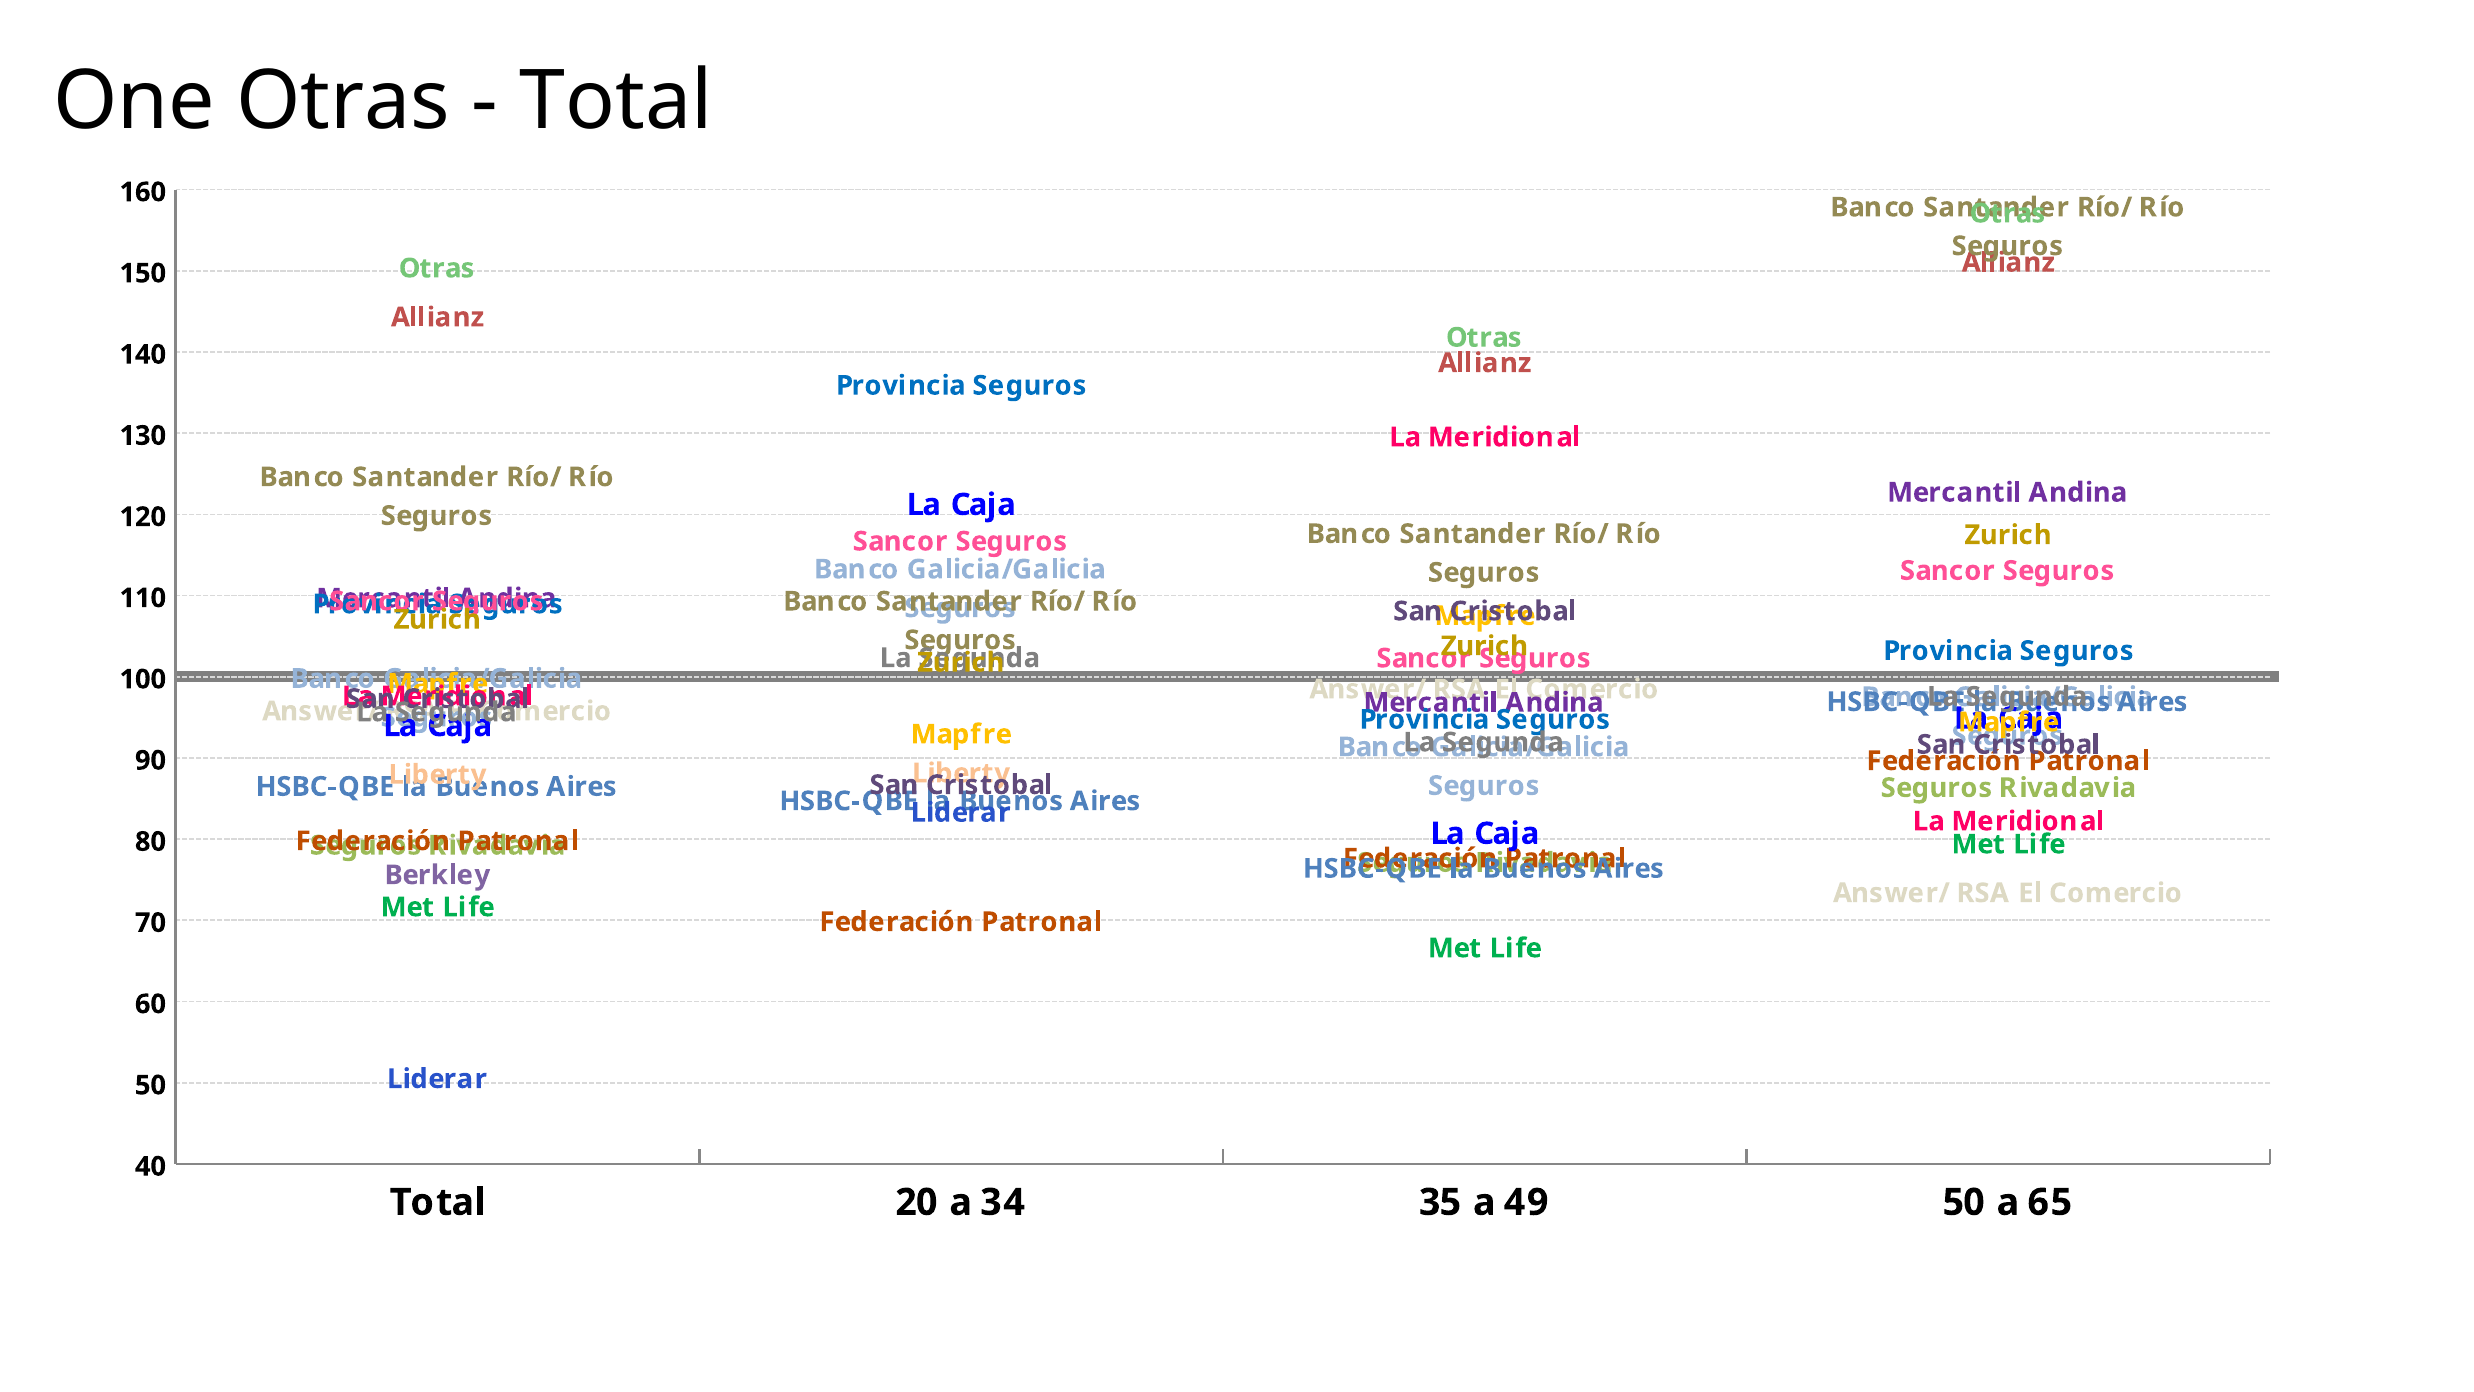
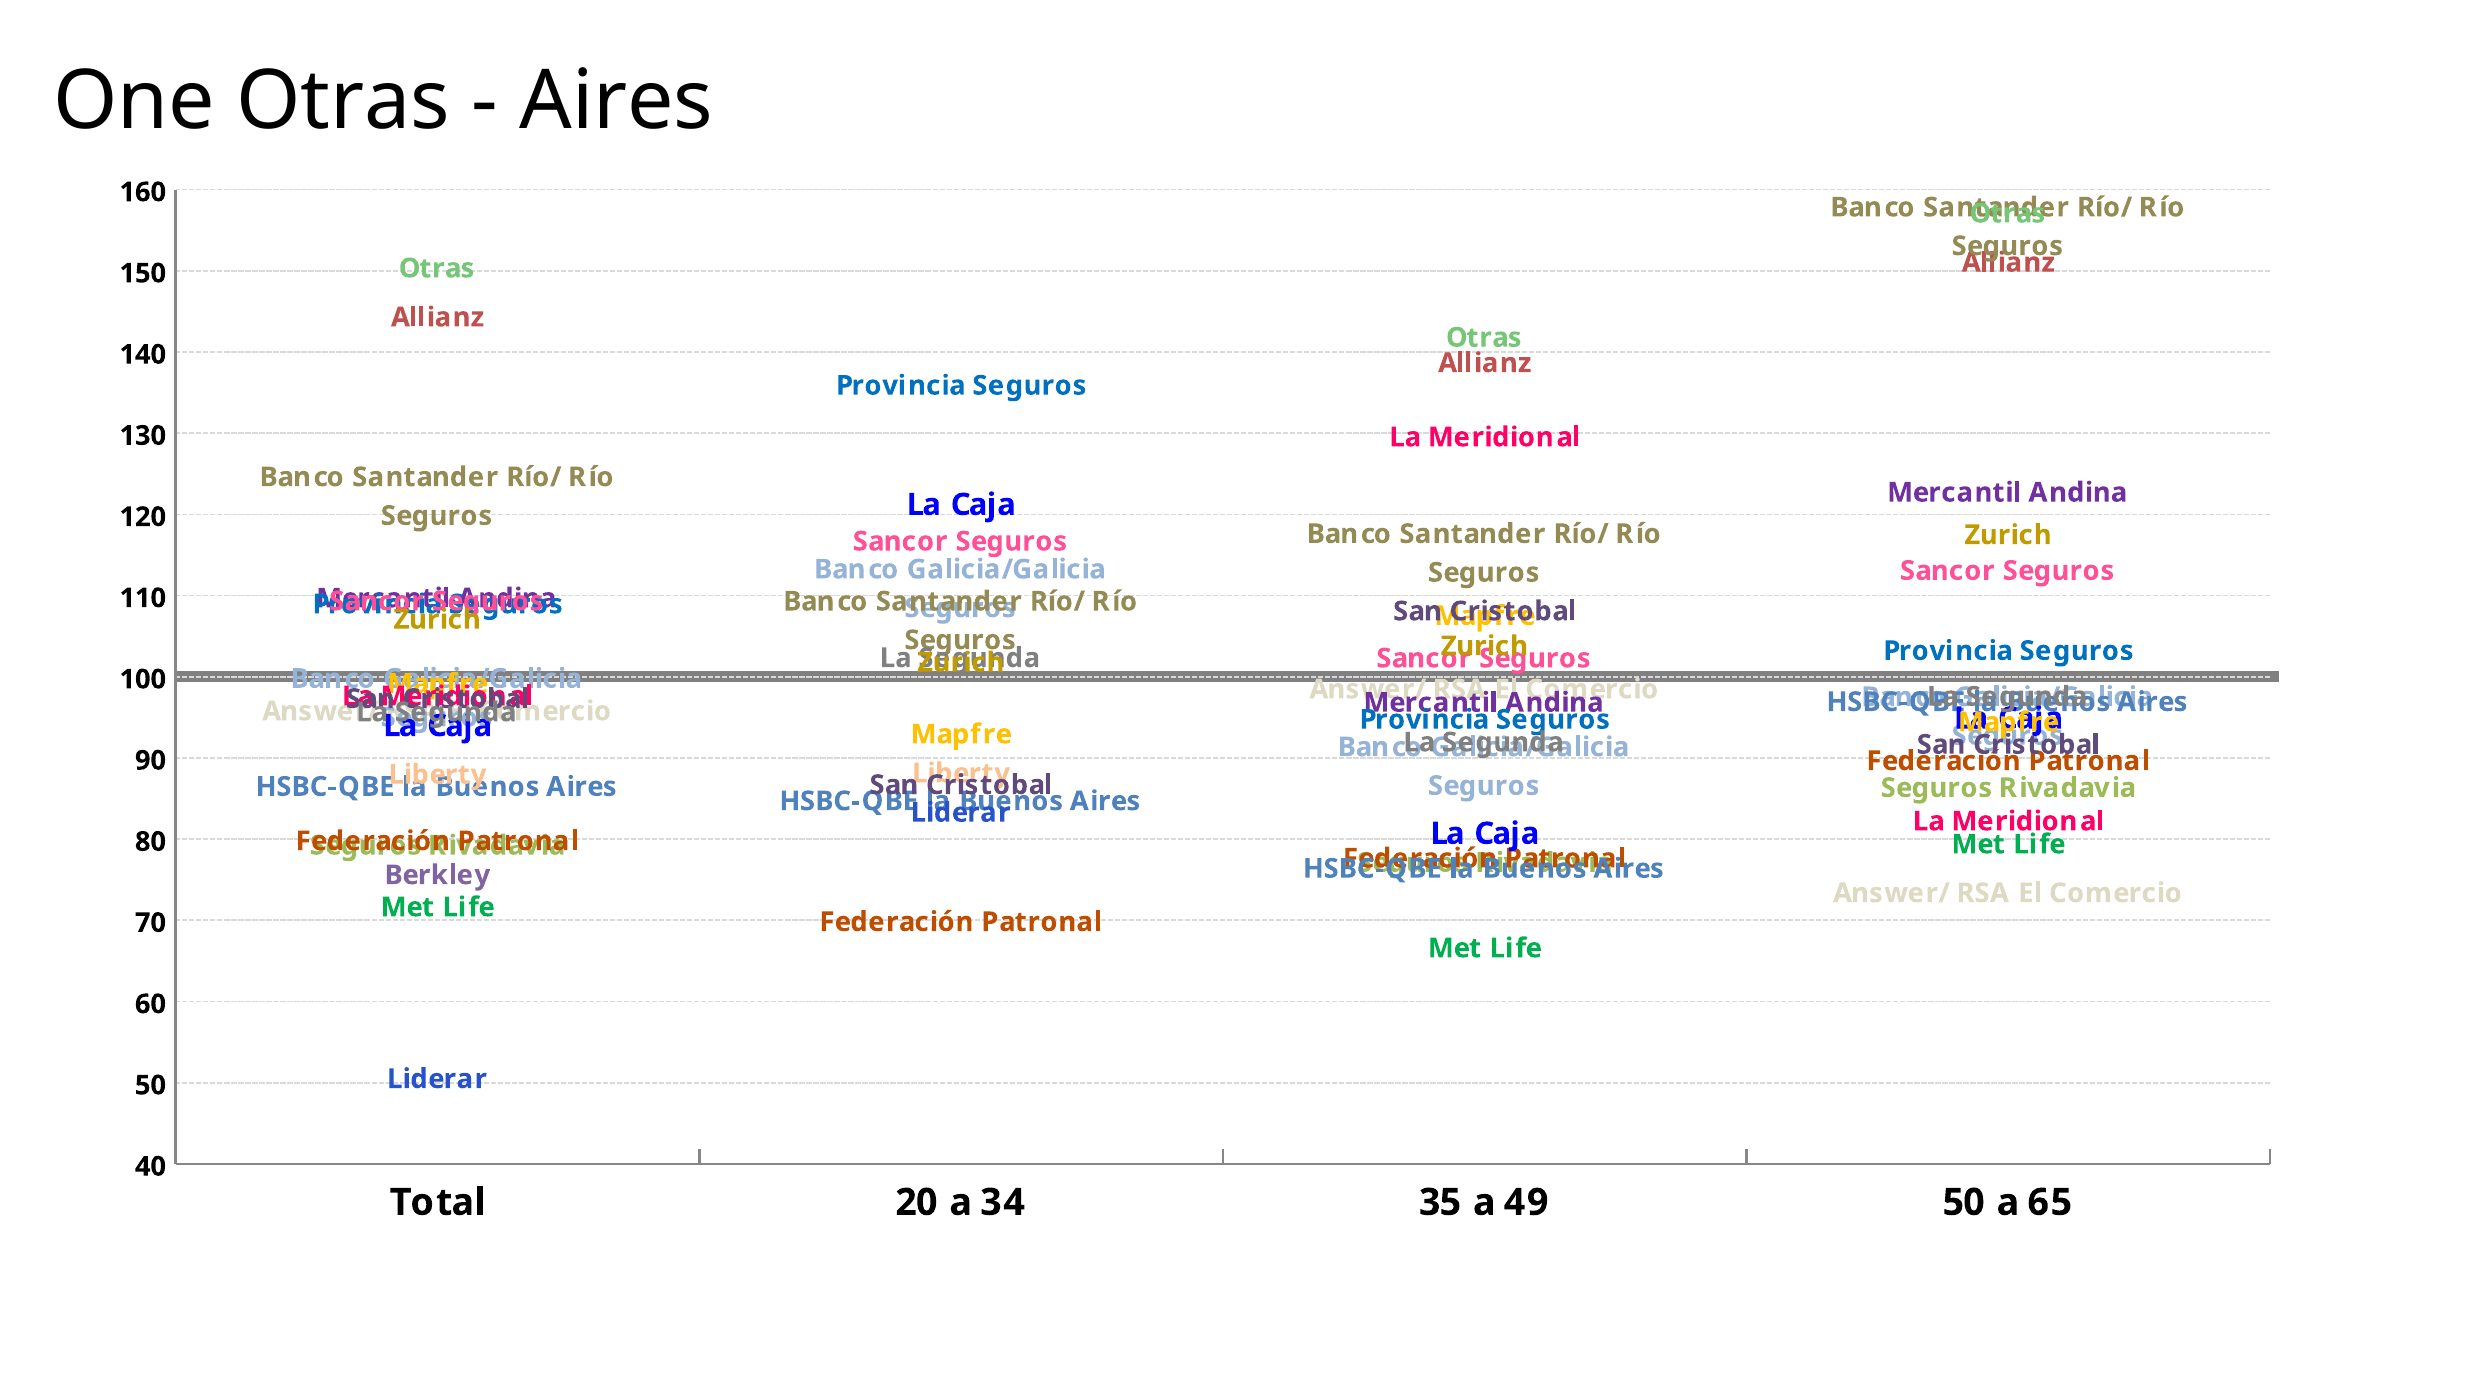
Total: Total -> Aires (616, 101)
